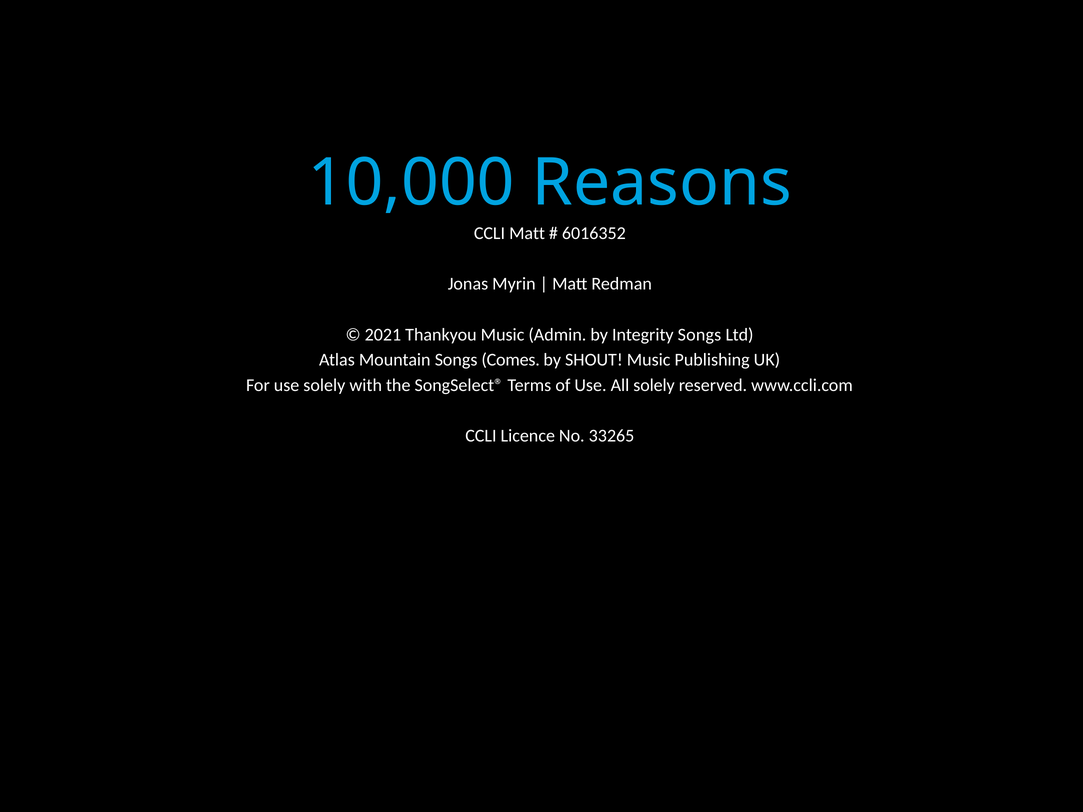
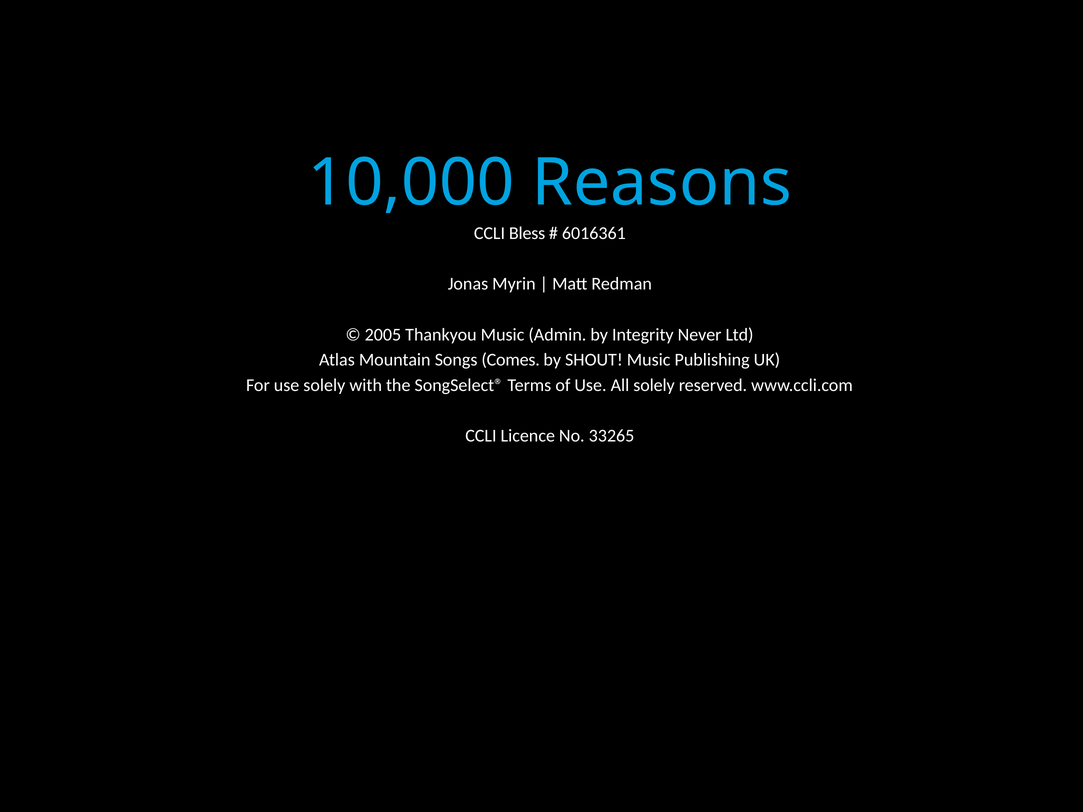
CCLI Matt: Matt -> Bless (527, 234)
6016352: 6016352 -> 6016361 (594, 234)
2021: 2021 -> 2005 (383, 335)
Integrity Songs: Songs -> Never (700, 335)
